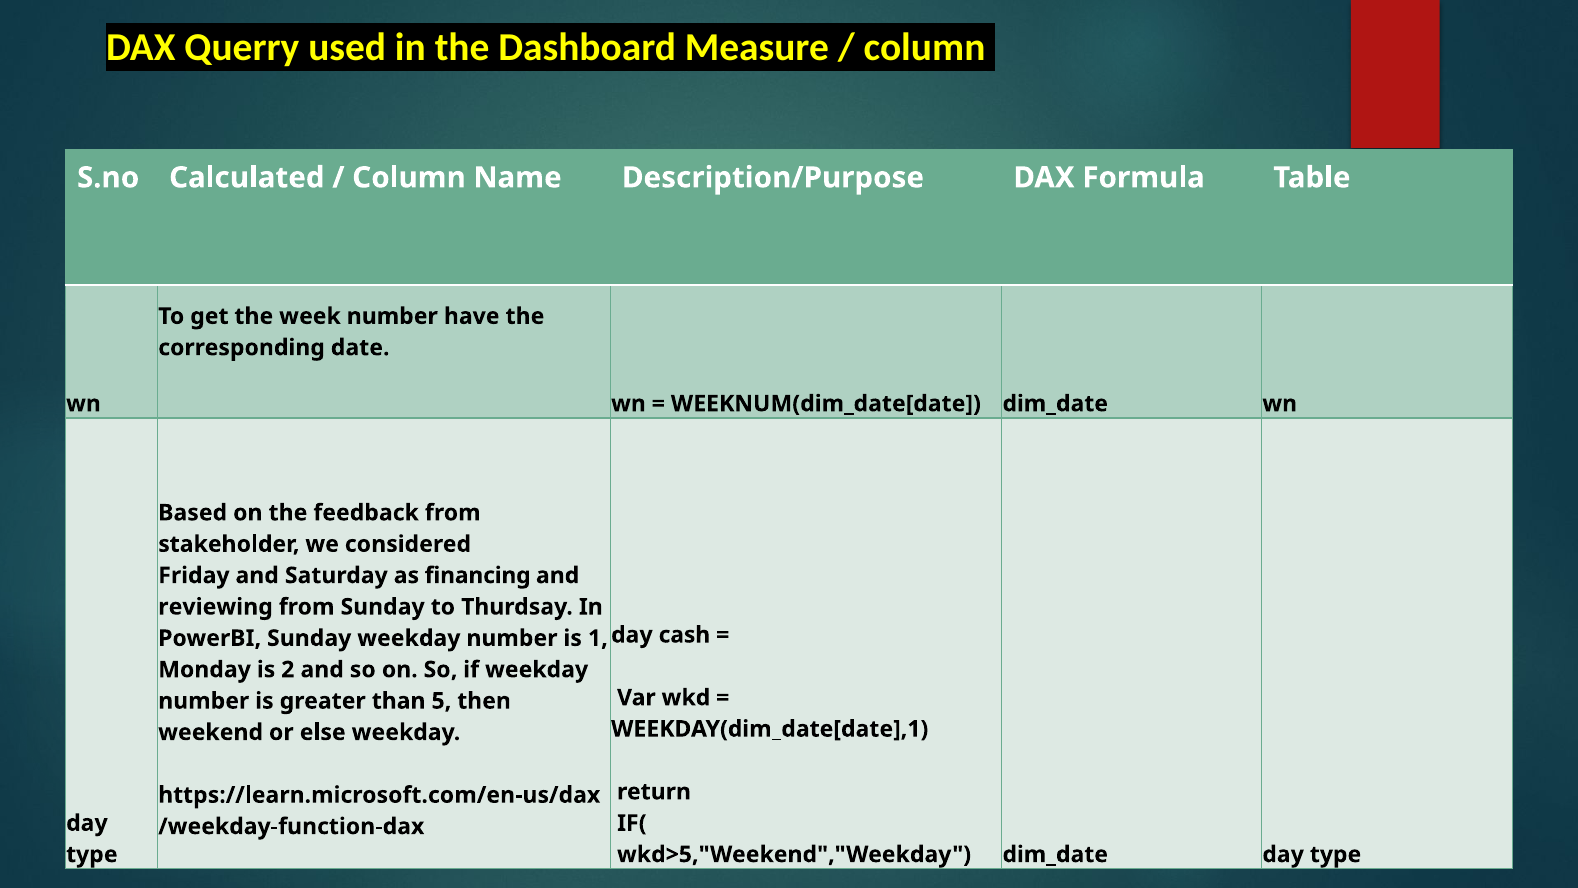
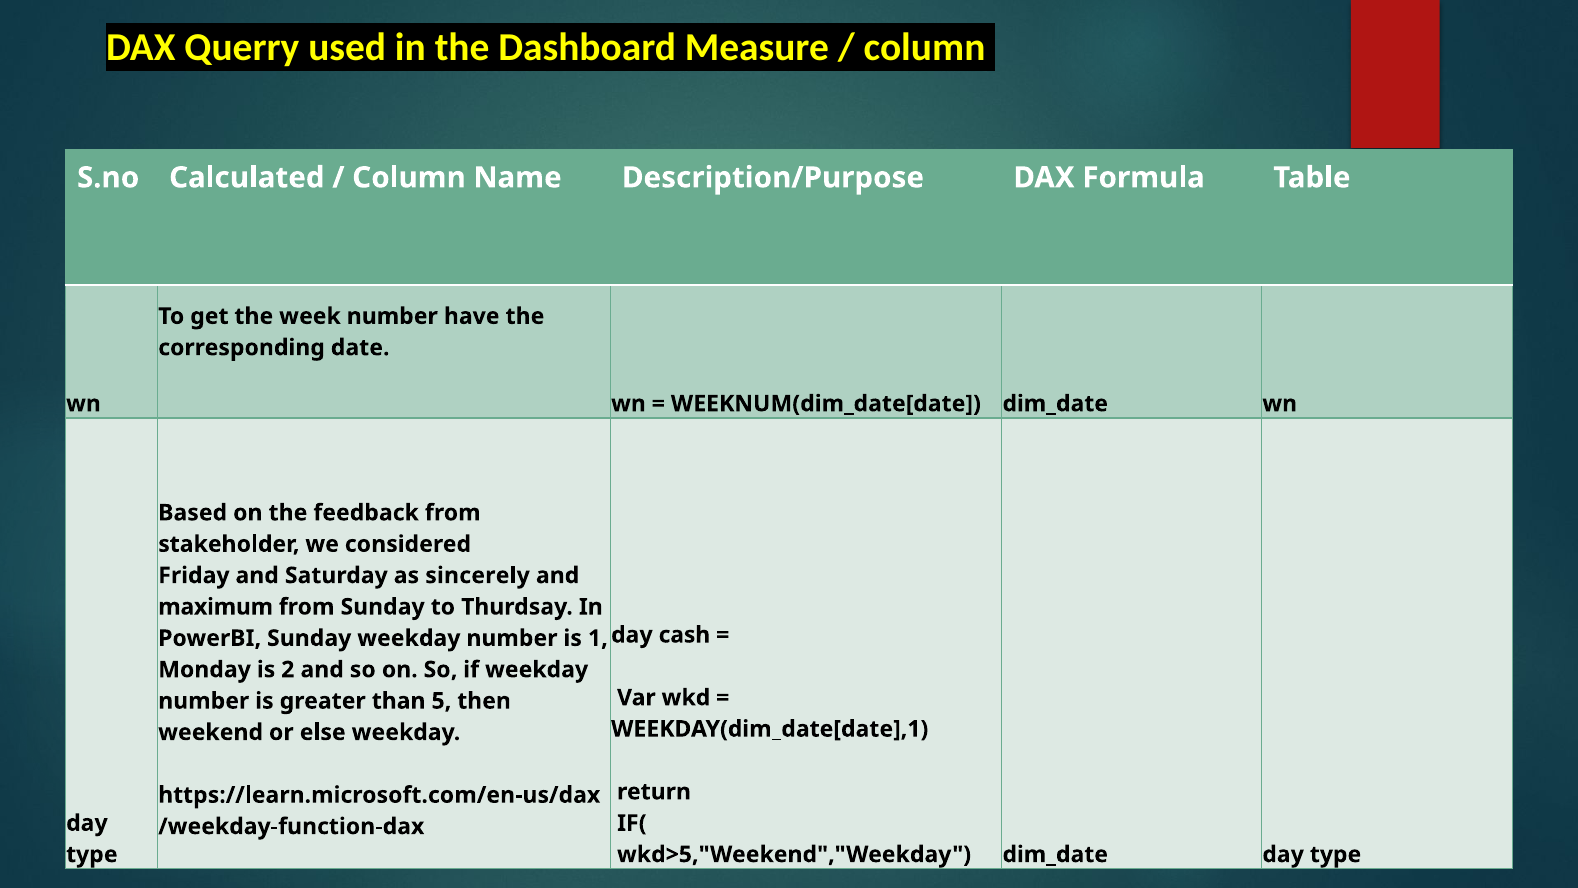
financing: financing -> sincerely (478, 575)
reviewing: reviewing -> maximum (216, 607)
